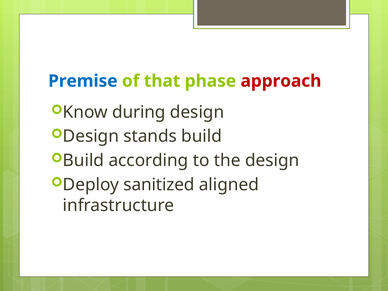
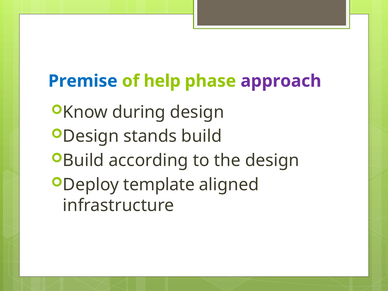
that: that -> help (162, 81)
approach colour: red -> purple (281, 81)
sanitized: sanitized -> template (159, 185)
